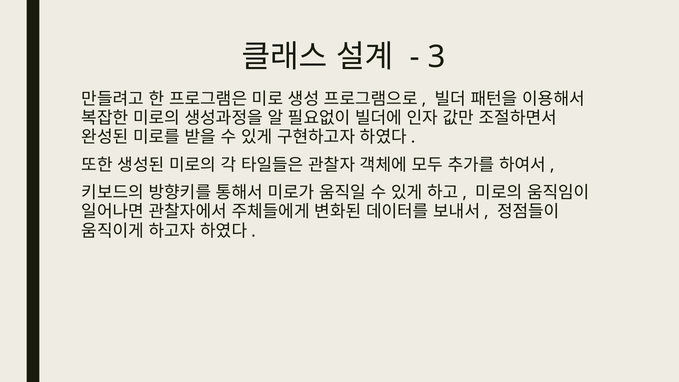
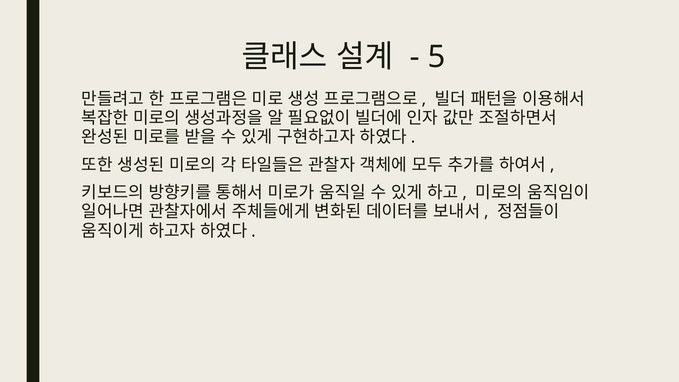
3: 3 -> 5 (437, 57)
